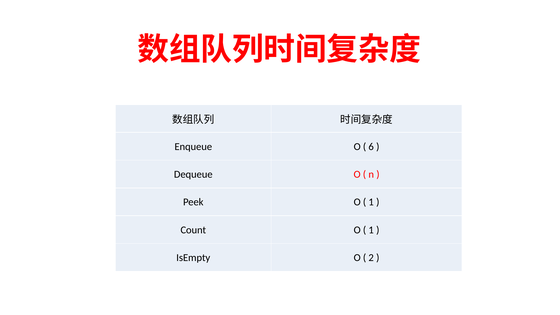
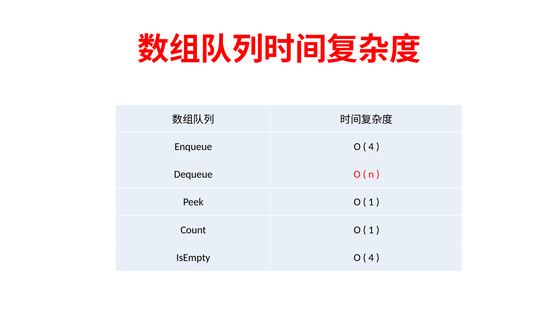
6: 6 -> 4 (371, 147)
2: 2 -> 4 (371, 258)
